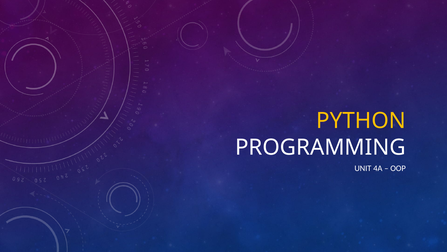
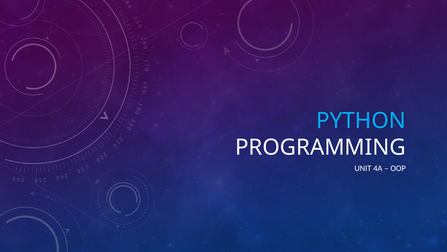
PYTHON colour: yellow -> light blue (361, 120)
